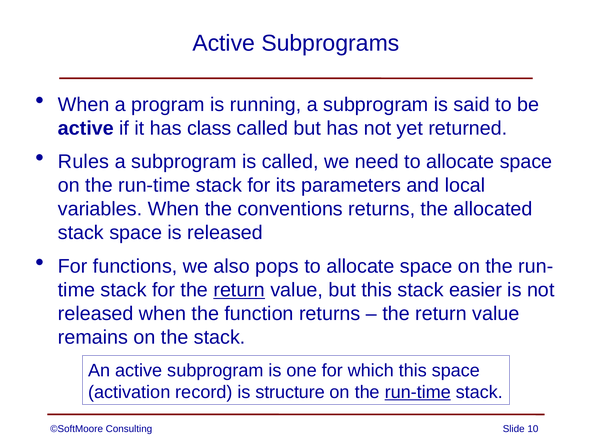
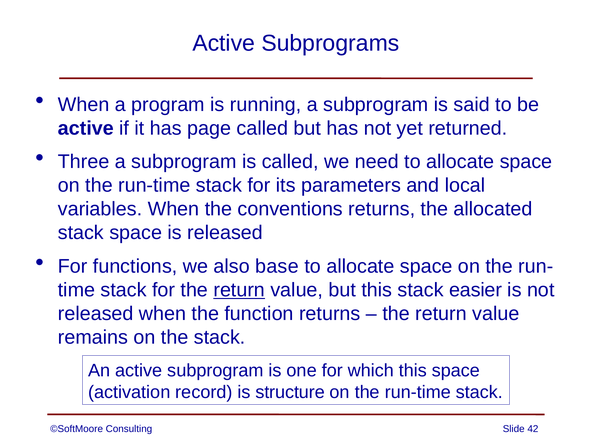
class: class -> page (209, 128)
Rules: Rules -> Three (84, 162)
pops: pops -> base (277, 266)
run-time underline: present -> none (418, 392)
10: 10 -> 42 (533, 429)
